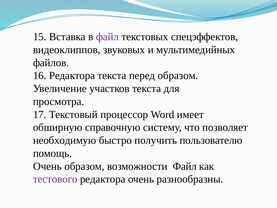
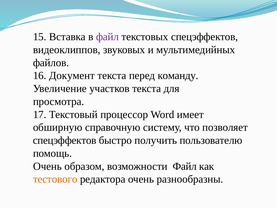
16 Редактора: Редактора -> Документ (72, 76)
перед образом: образом -> команду (178, 76)
необходимую: необходимую -> спецэффектов (65, 140)
тестового colour: purple -> orange (55, 179)
